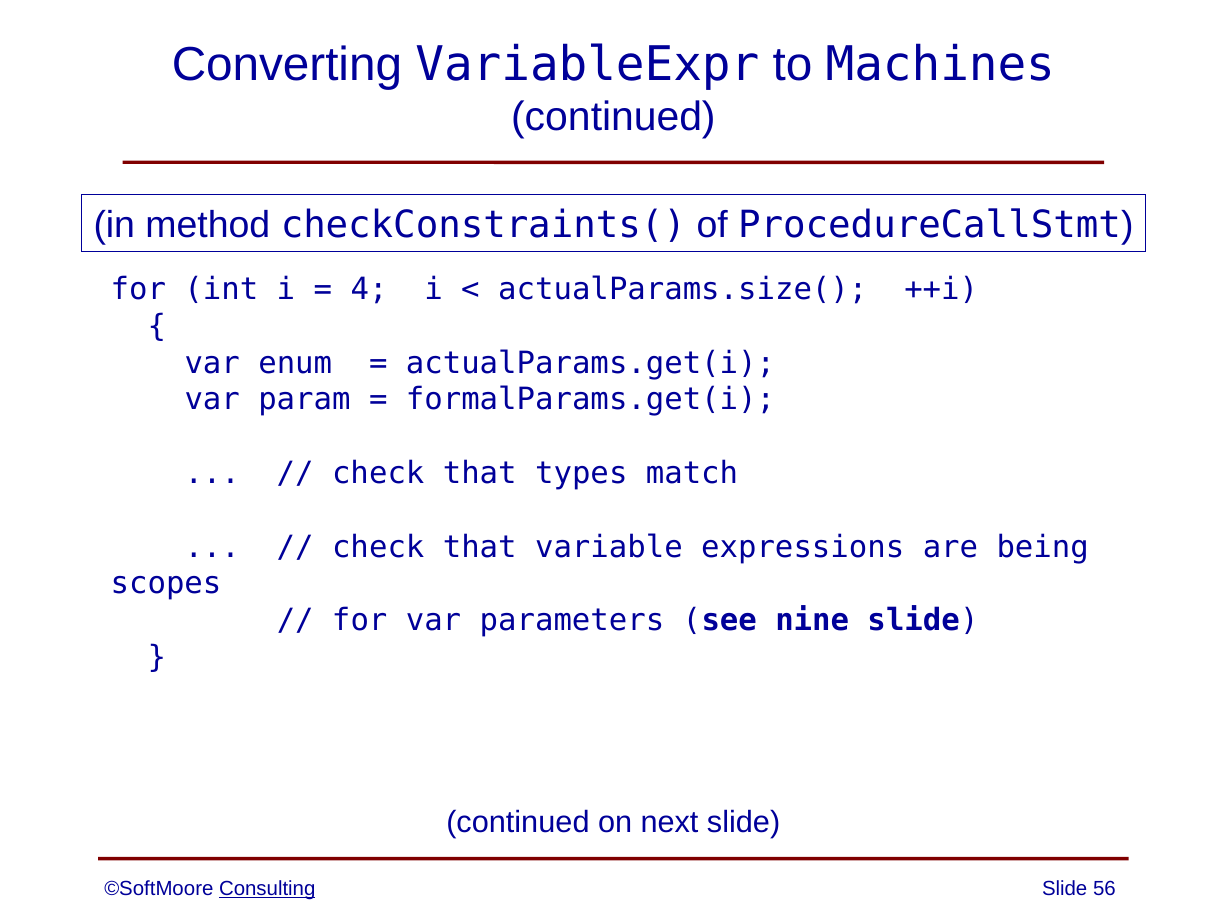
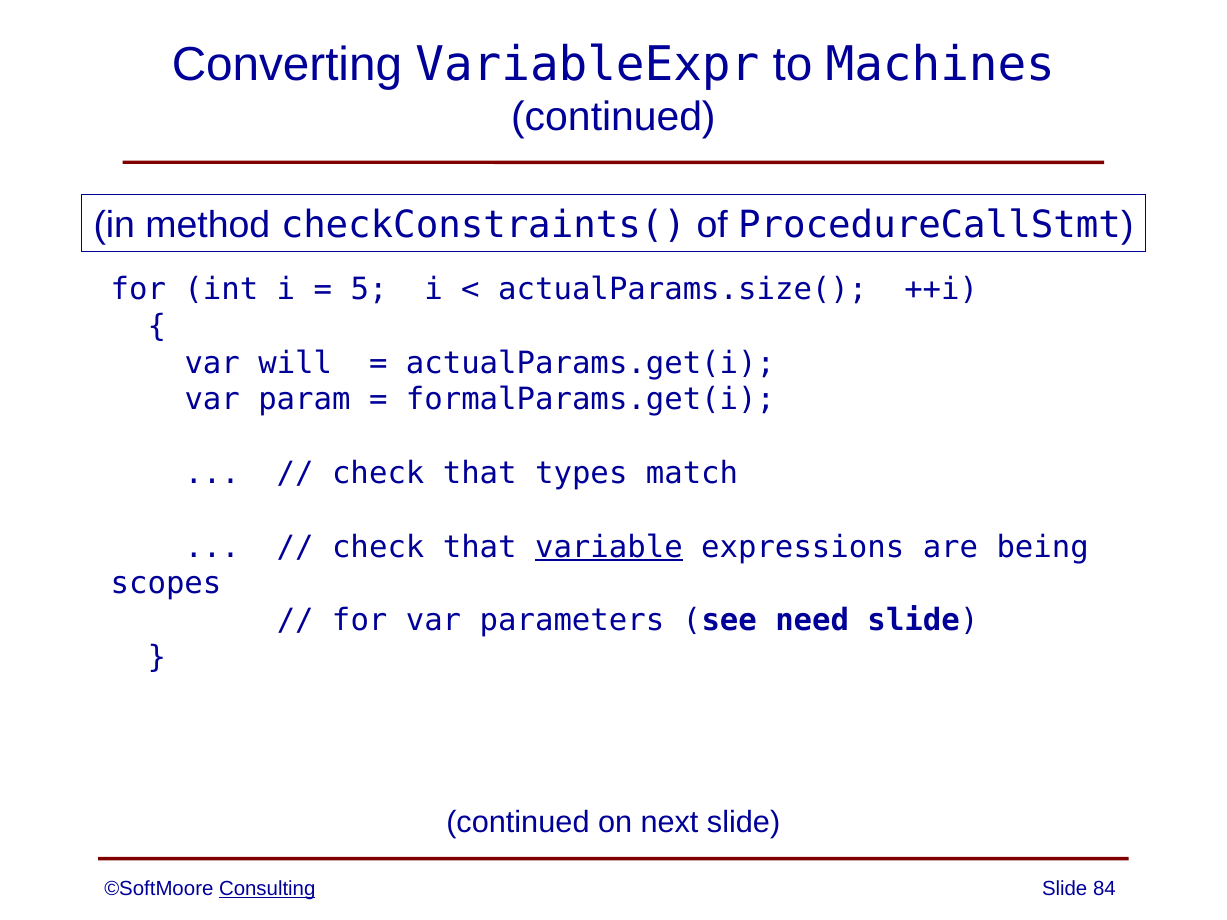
4: 4 -> 5 (369, 289)
enum: enum -> will (295, 363)
variable underline: none -> present (609, 547)
nine: nine -> need (812, 621)
56: 56 -> 84 (1105, 889)
